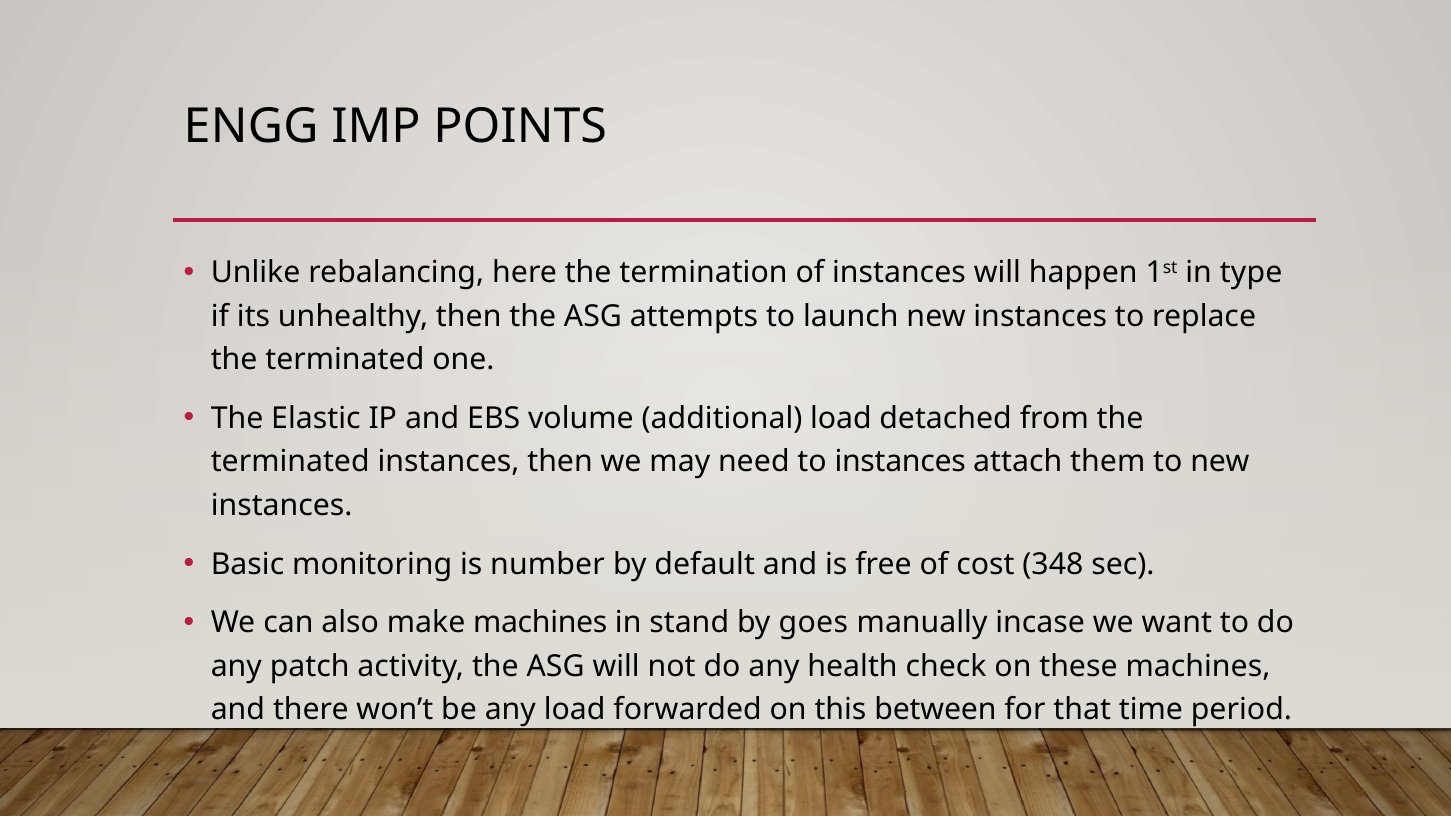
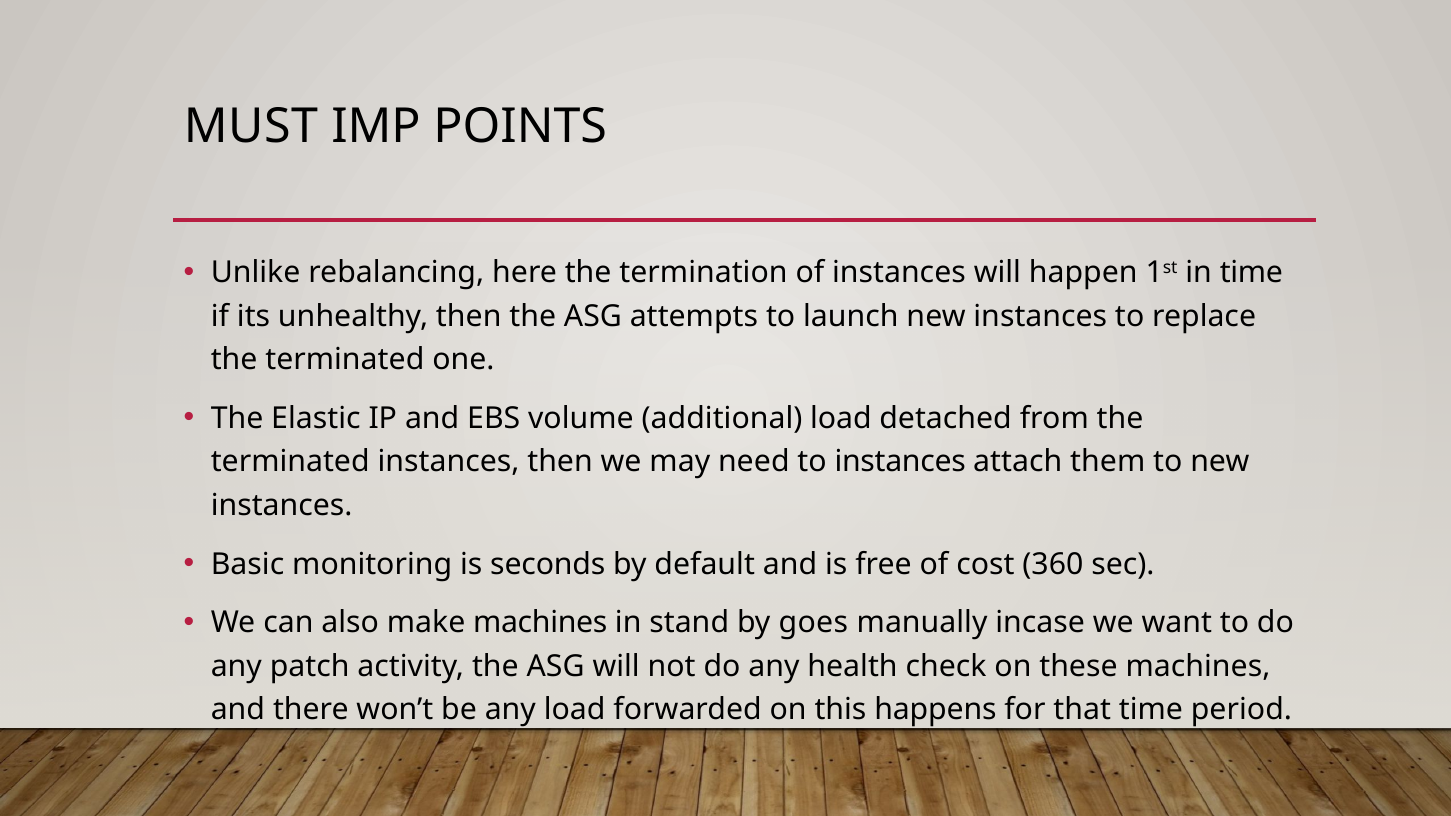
ENGG: ENGG -> MUST (251, 127)
in type: type -> time (1251, 273)
number: number -> seconds (548, 564)
348: 348 -> 360 (1053, 564)
between: between -> happens (935, 710)
